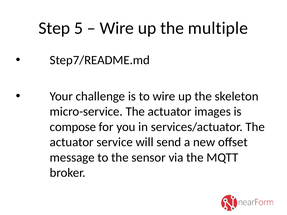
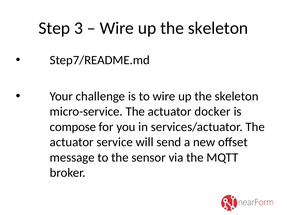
5: 5 -> 3 (79, 28)
multiple: multiple -> skeleton (218, 28)
images: images -> docker (213, 112)
